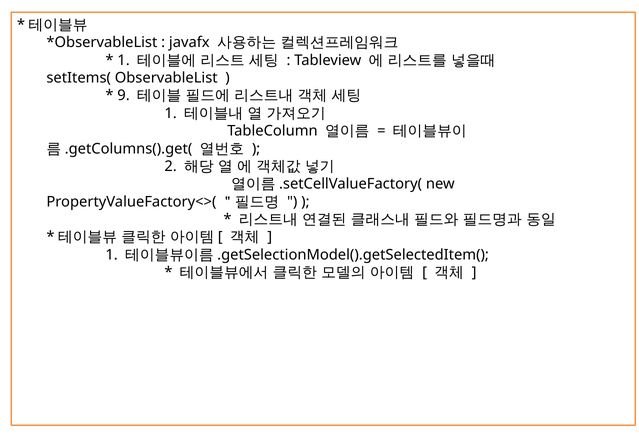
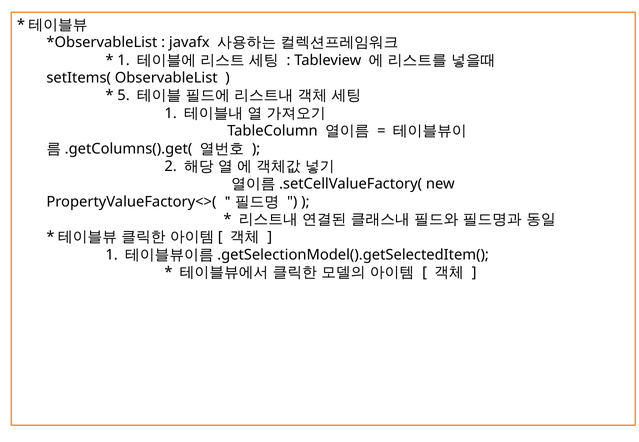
9: 9 -> 5 (124, 96)
